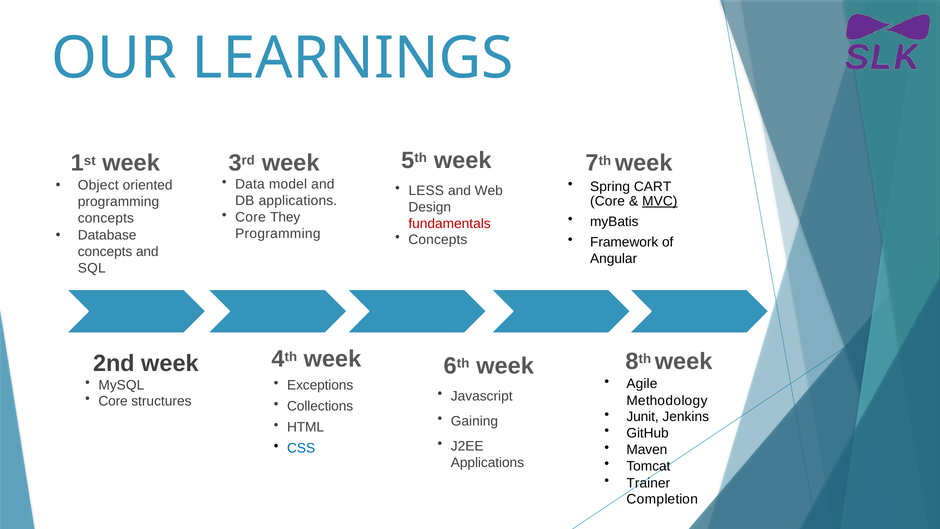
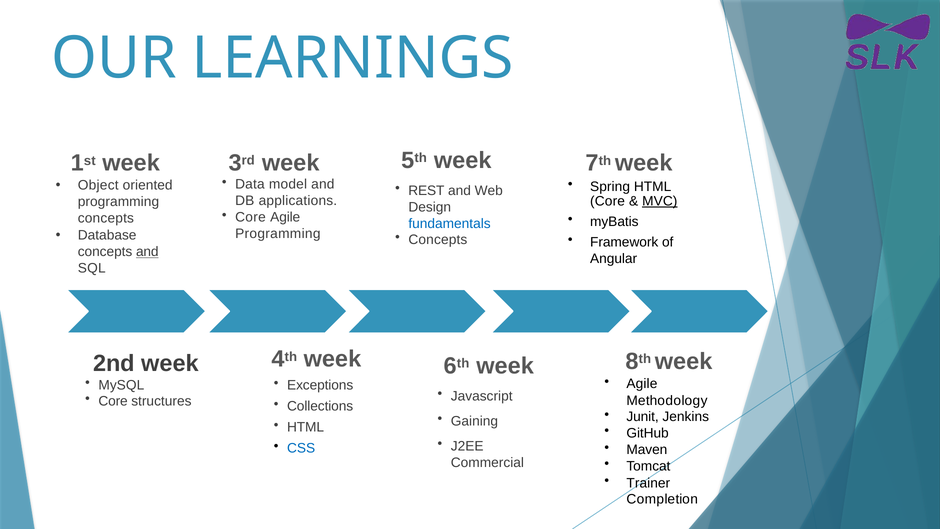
Spring CART: CART -> HTML (653, 186)
LESS: LESS -> REST (426, 190)
Core They: They -> Agile (285, 217)
fundamentals colour: red -> blue (450, 223)
and underline: none -> present (147, 252)
Applications: Applications -> Commercial (487, 462)
